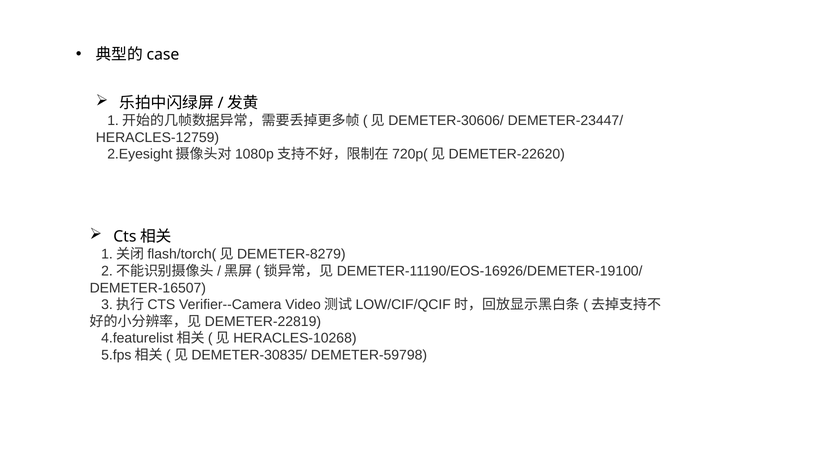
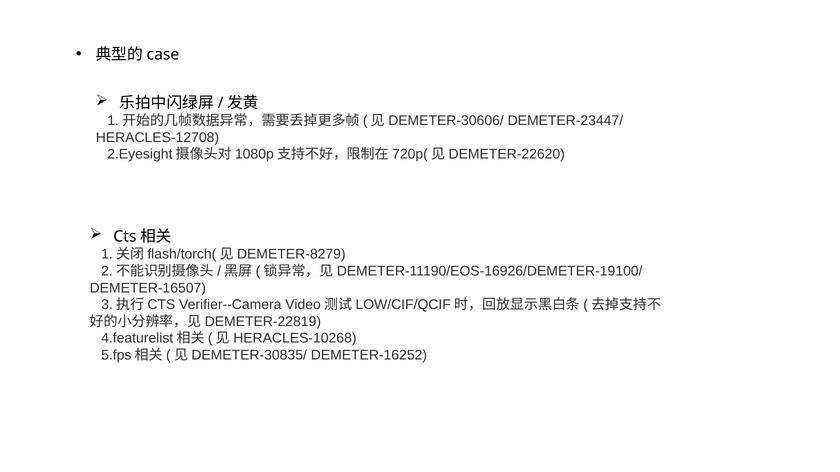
HERACLES-12759: HERACLES-12759 -> HERACLES-12708 (157, 138)
DEMETER-59798: DEMETER-59798 -> DEMETER-16252 (369, 355)
